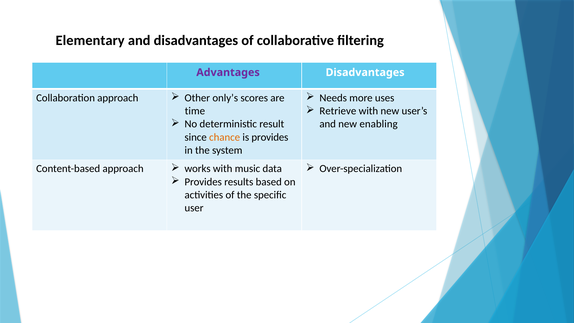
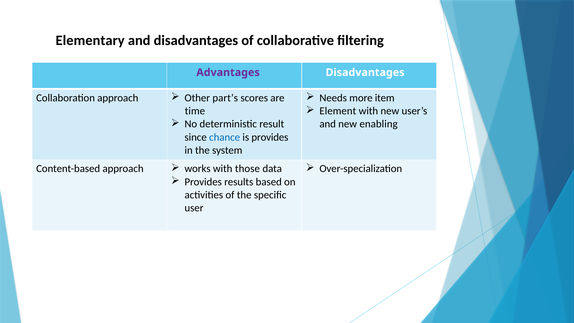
uses: uses -> item (385, 98)
only’s: only’s -> part’s (225, 98)
Retrieve: Retrieve -> Element (338, 111)
chance colour: orange -> blue (225, 137)
music: music -> those (247, 169)
